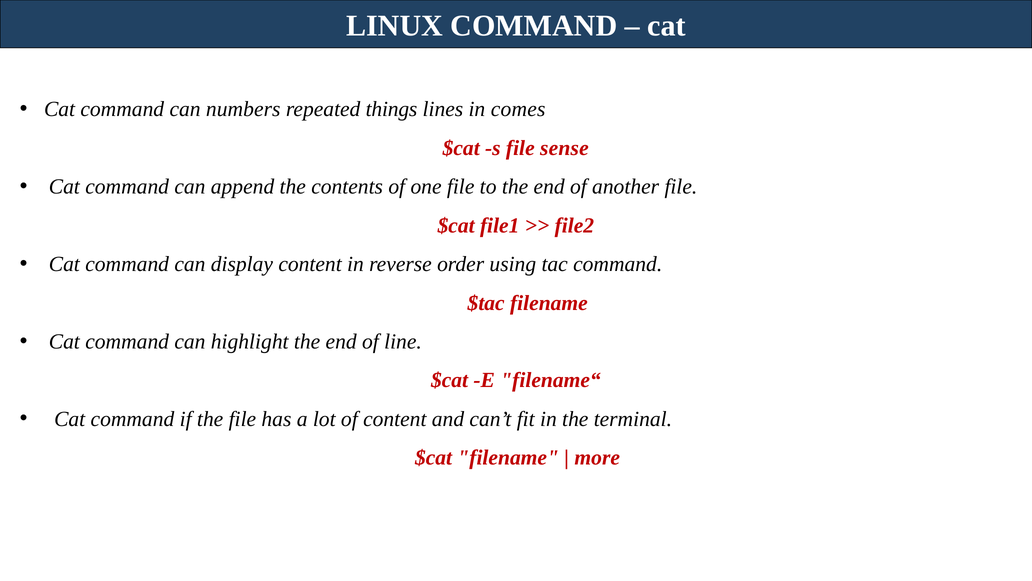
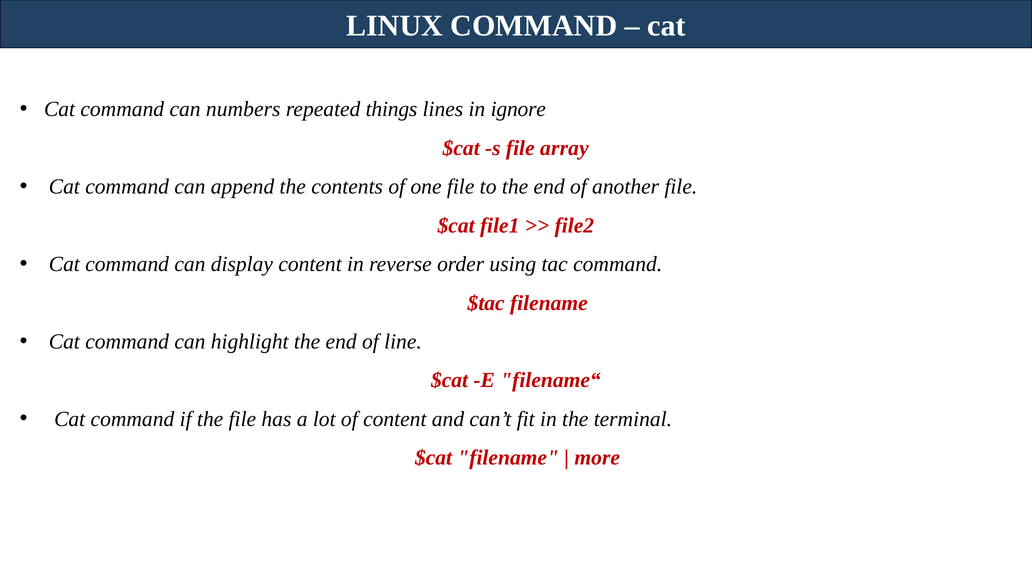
comes: comes -> ignore (518, 109)
sense: sense -> array (564, 148)
